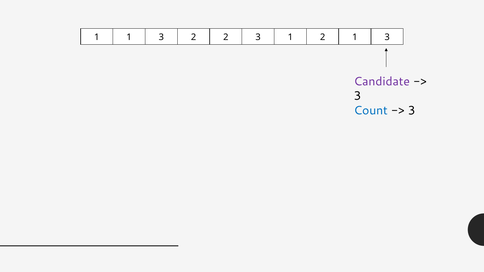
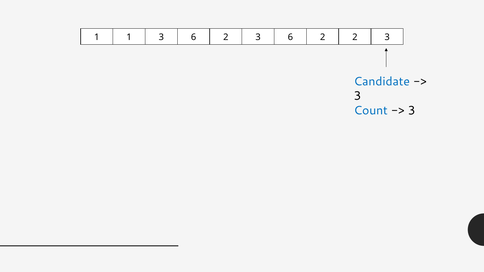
1 3 2: 2 -> 6 (194, 37)
2 3 1: 1 -> 6 (290, 37)
2 1: 1 -> 2 (355, 37)
Candidate colour: purple -> blue (382, 81)
